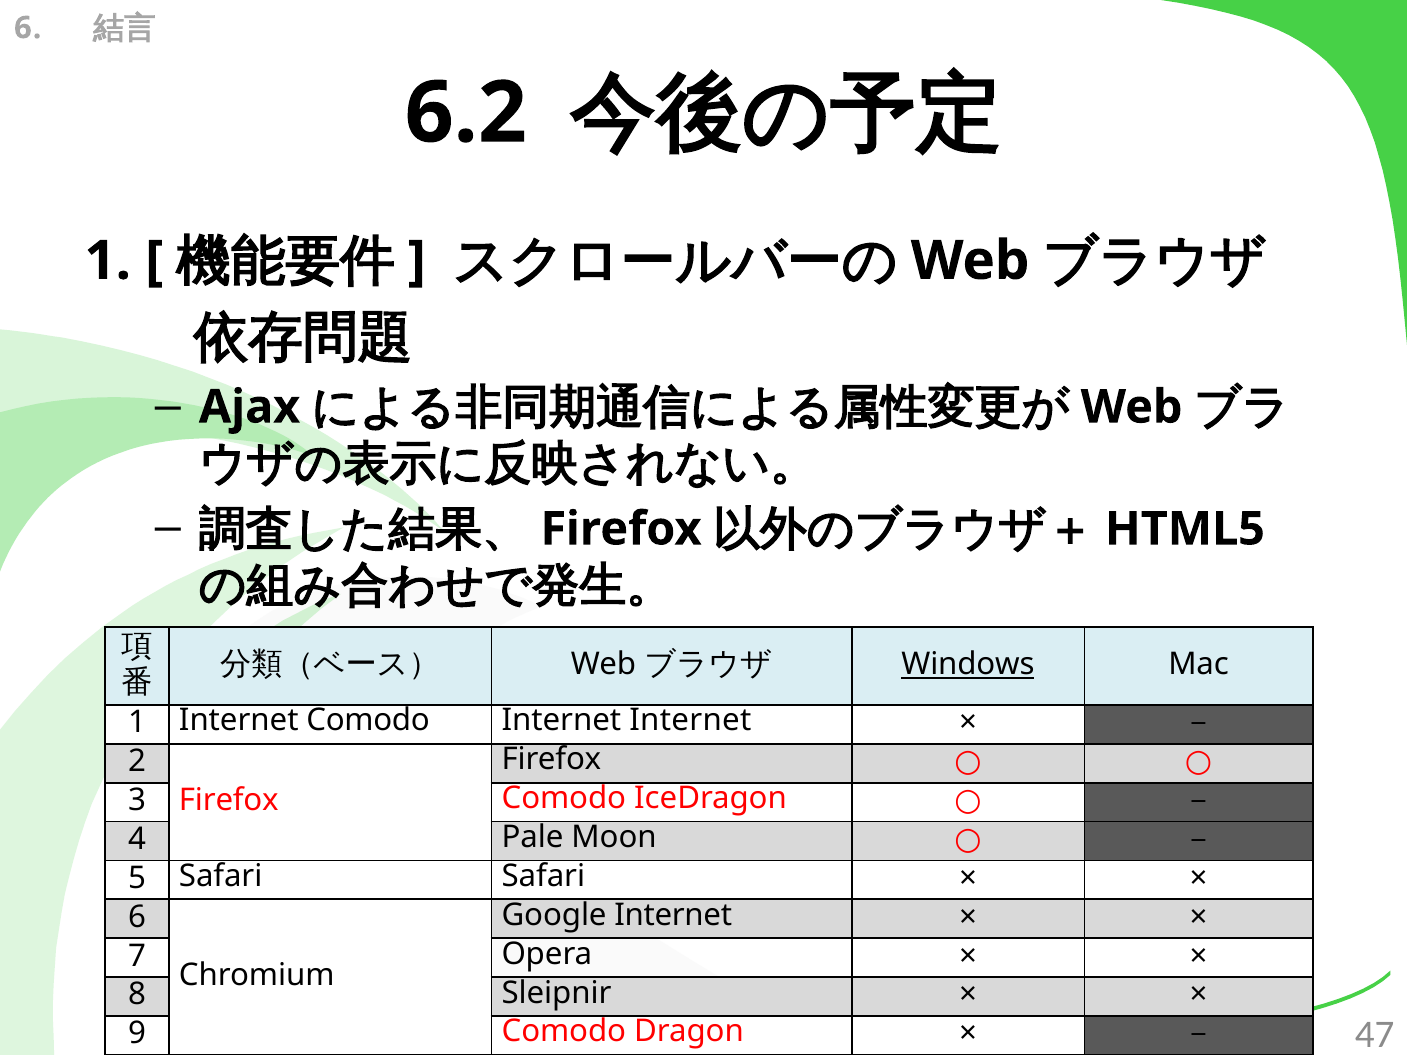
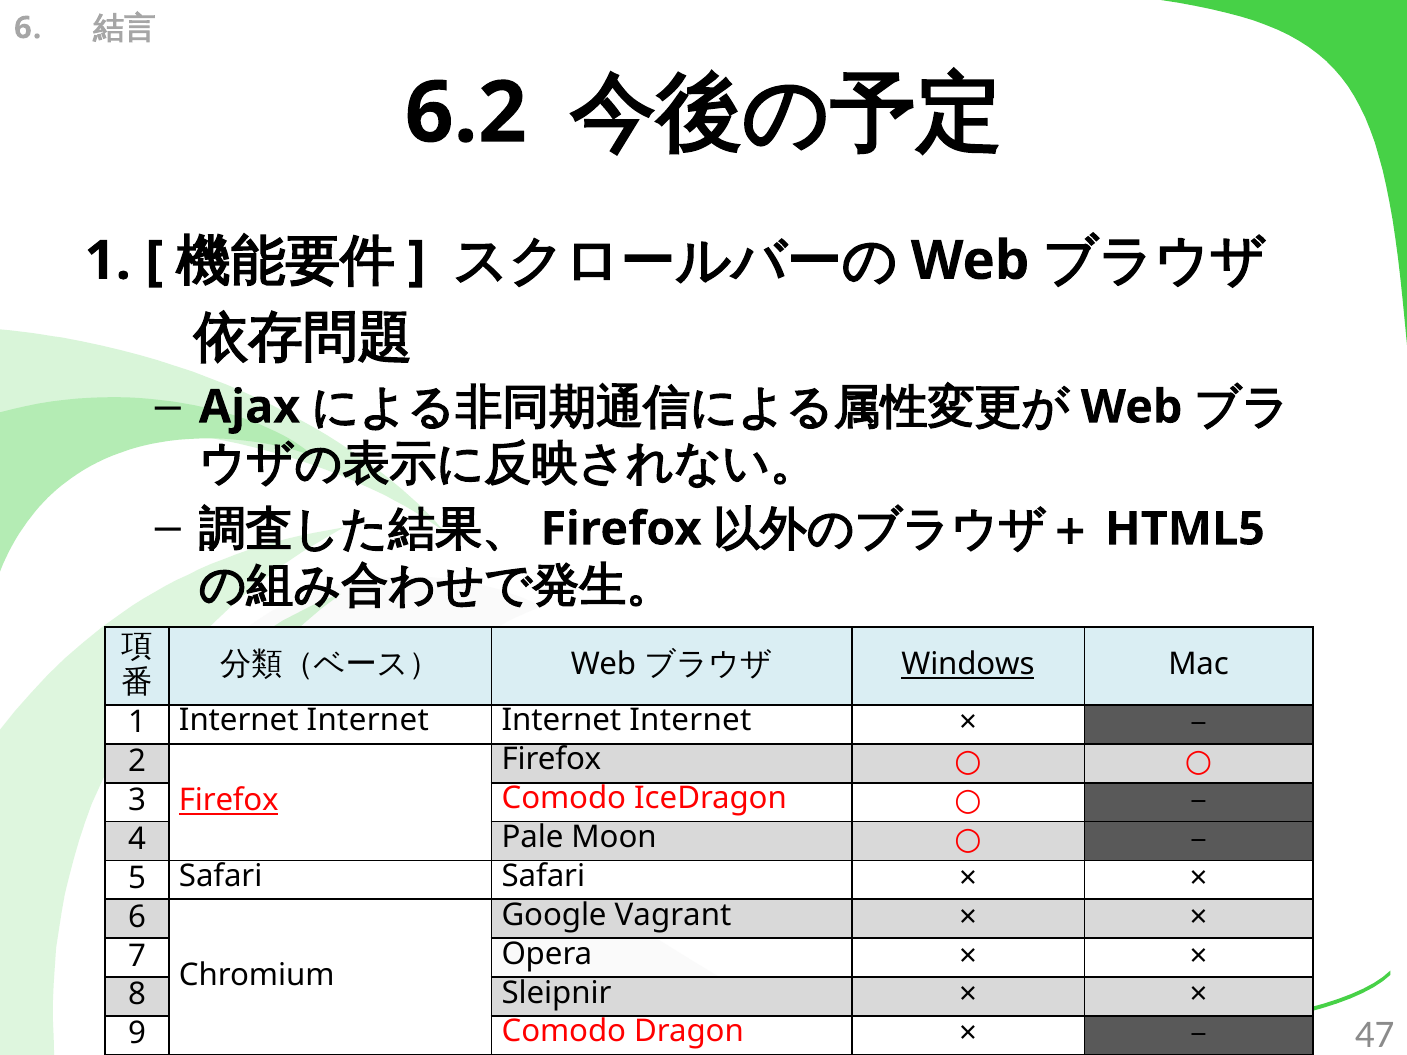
1 Internet Comodo: Comodo -> Internet (368, 721)
Firefox underline: none -> present (229, 800)
Google Internet: Internet -> Vagrant (673, 915)
